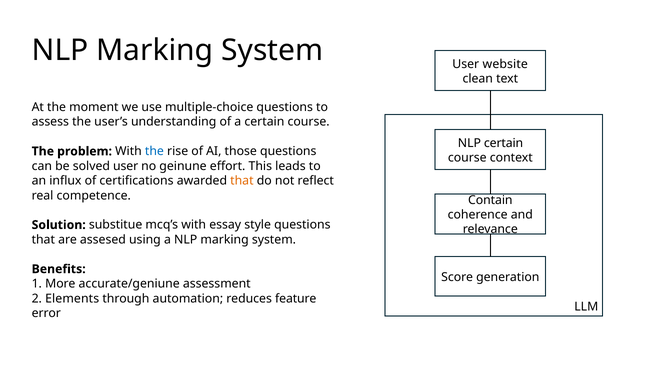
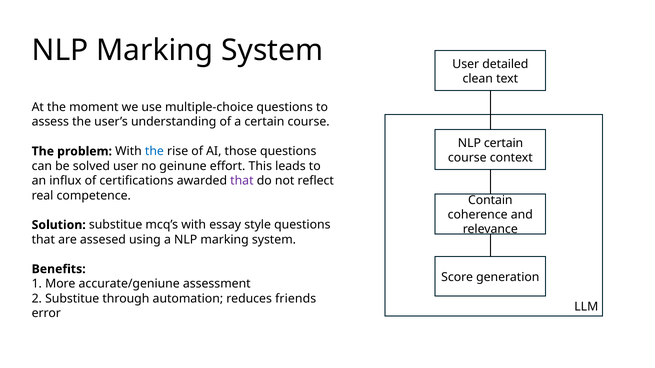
website: website -> detailed (505, 64)
that colour: orange -> purple (242, 181)
2 Elements: Elements -> Substitue (72, 299)
feature: feature -> friends (296, 299)
